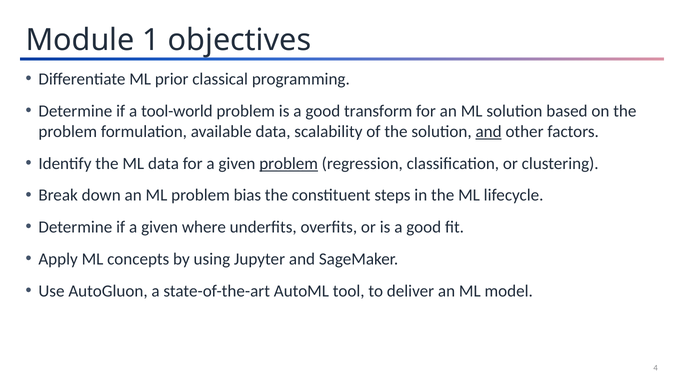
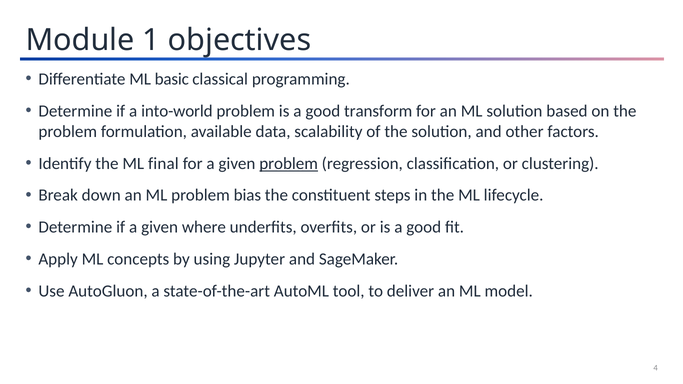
prior: prior -> basic (172, 79)
tool-world: tool-world -> into-world (177, 111)
and underline: present -> none (489, 132)
ML data: data -> final (163, 164)
